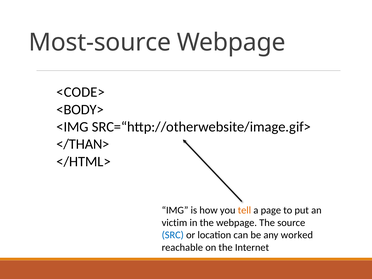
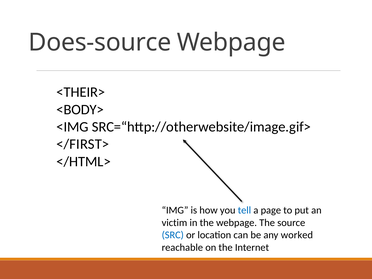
Most-source: Most-source -> Does-source (100, 43)
<CODE>: <CODE> -> <THEIR> (81, 92)
</THAN>: </THAN> -> </FIRST> (83, 144)
tell colour: orange -> blue (244, 210)
